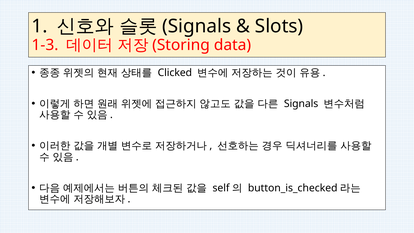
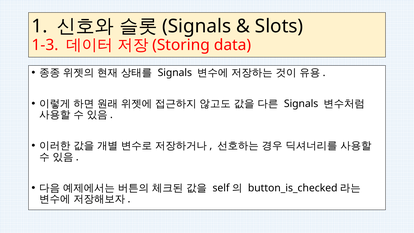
Clicked: Clicked -> Signals (175, 73)
